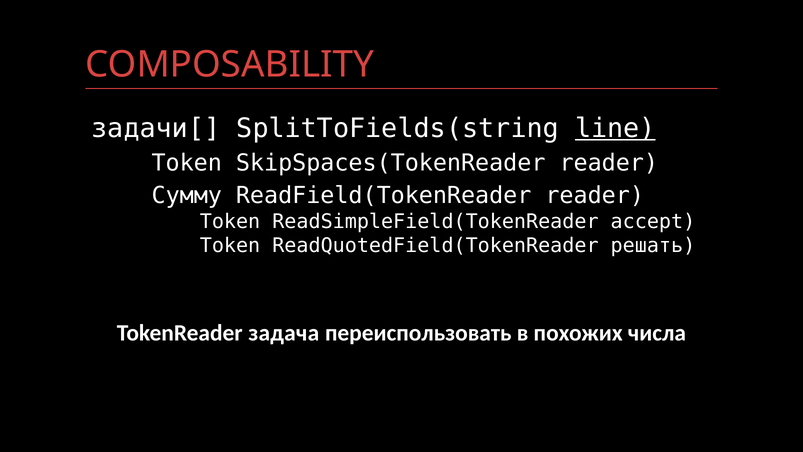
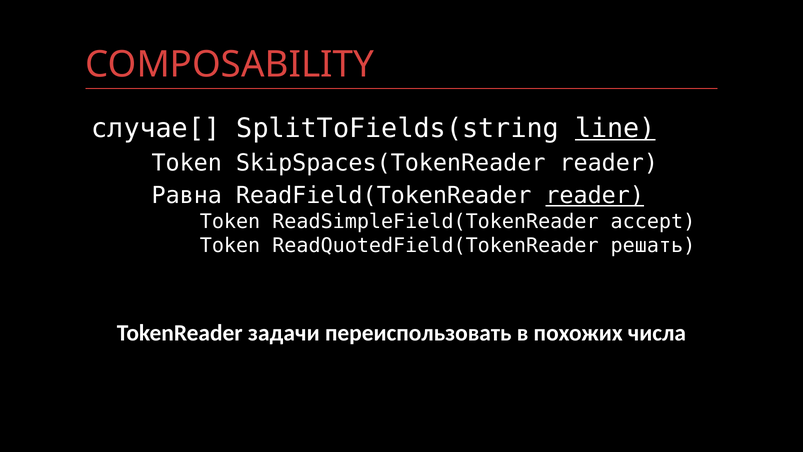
задачи[: задачи[ -> случае[ (156, 128)
Сумму: Сумму -> Равна (187, 196)
reader underline: none -> present (595, 196)
задача: задача -> задачи (284, 333)
